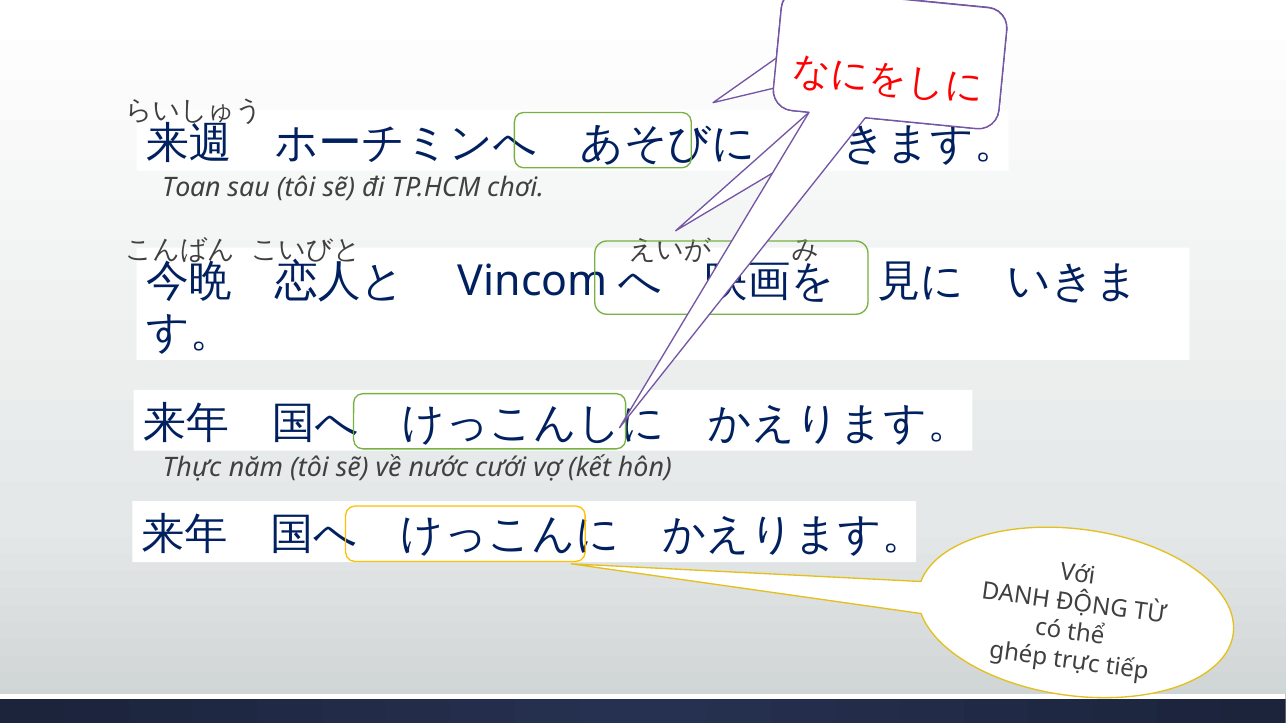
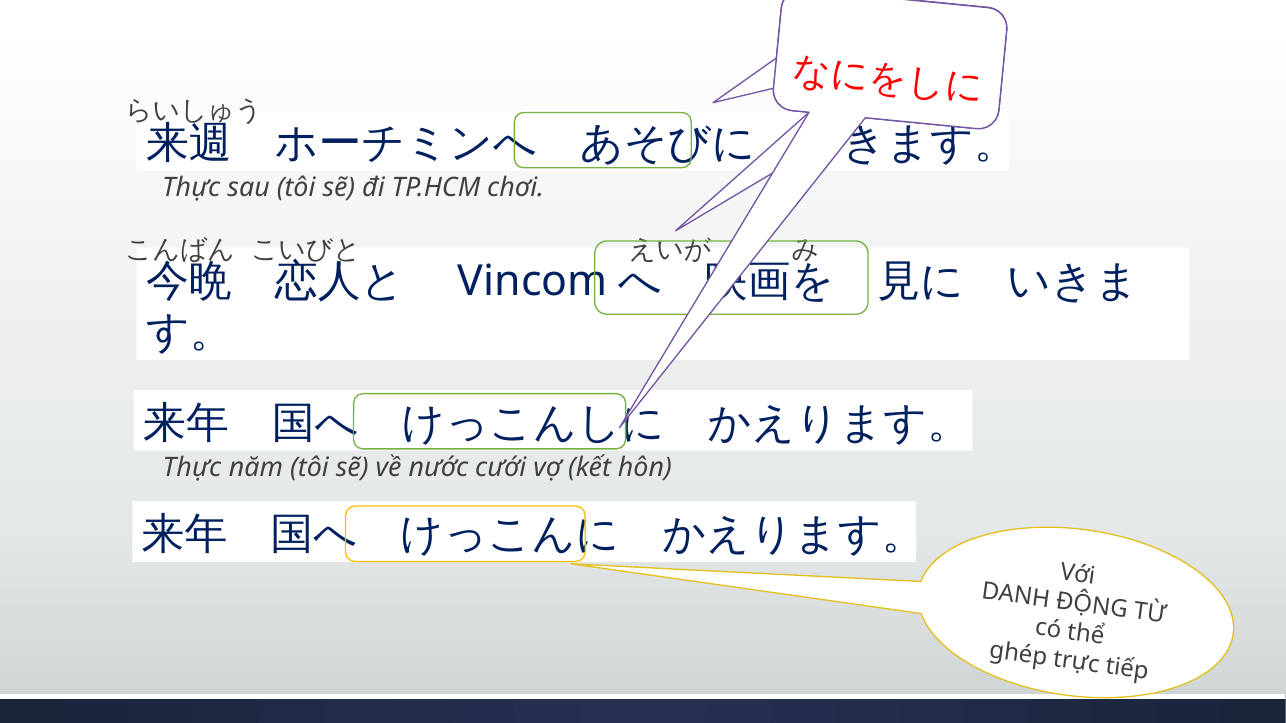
Toan: Toan -> Thực (191, 188)
